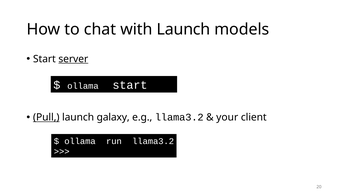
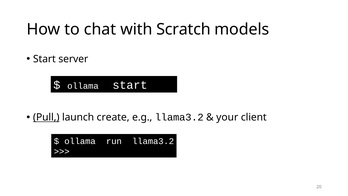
with Launch: Launch -> Scratch (183, 29)
server underline: present -> none (73, 59)
galaxy: galaxy -> create (113, 117)
